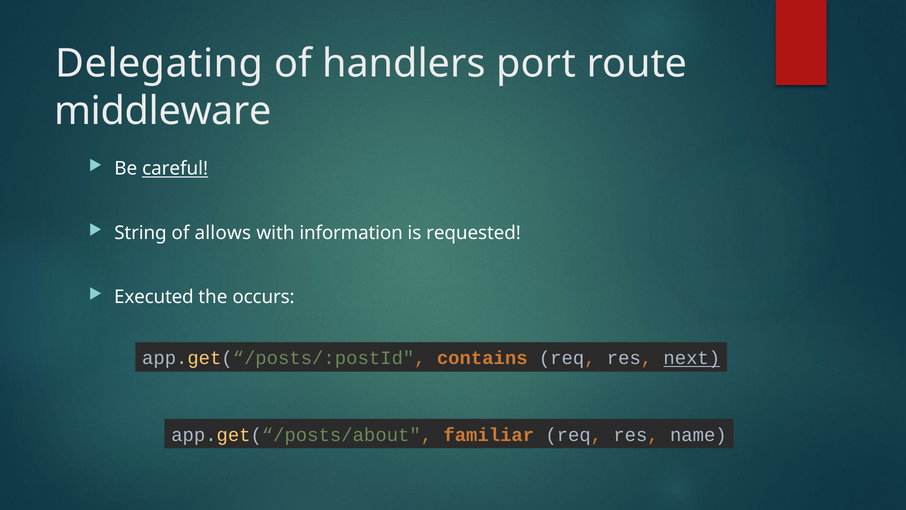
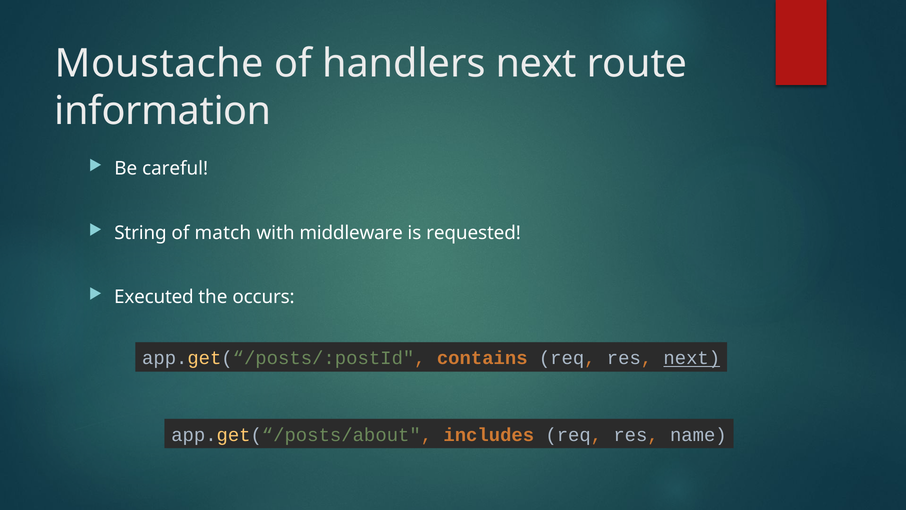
Delegating: Delegating -> Moustache (159, 64)
handlers port: port -> next (536, 64)
middleware: middleware -> information (163, 111)
careful underline: present -> none (175, 169)
allows: allows -> match (223, 233)
information: information -> middleware (351, 233)
familiar: familiar -> includes (489, 434)
